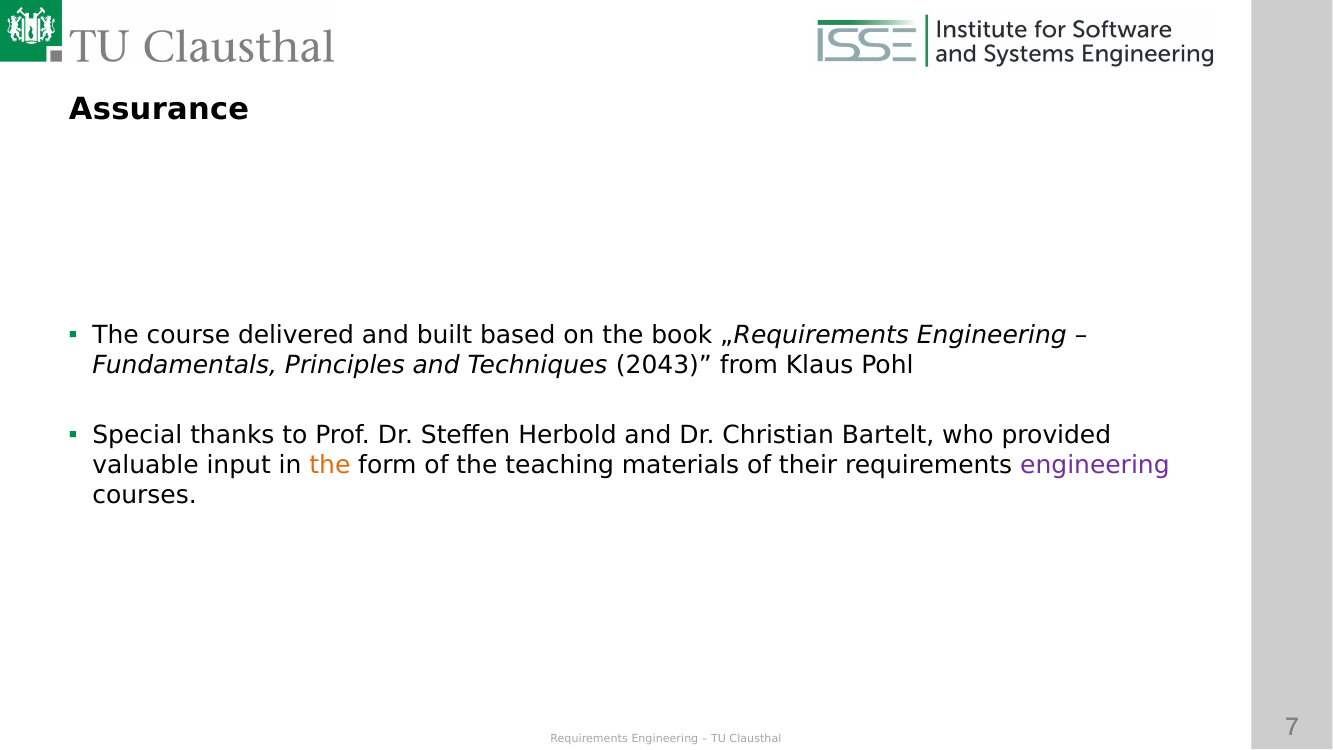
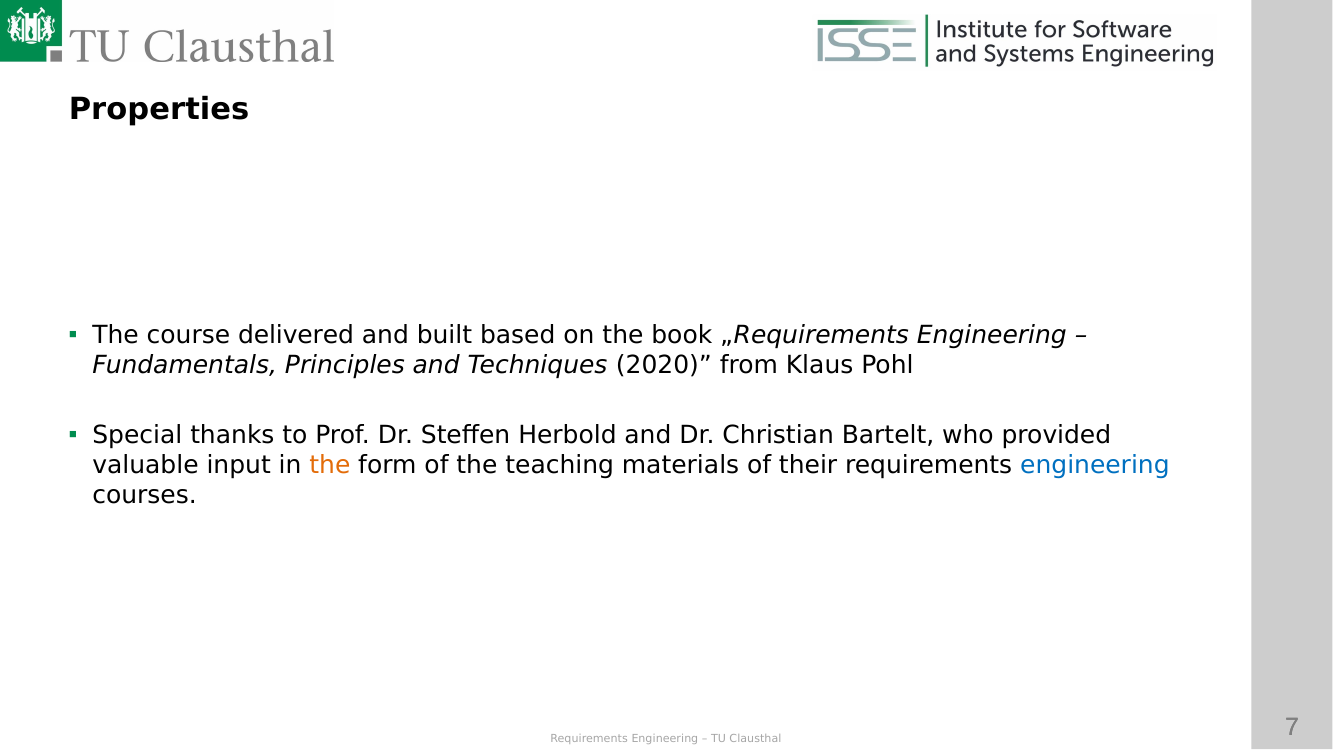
Assurance: Assurance -> Properties (159, 109)
2043: 2043 -> 2020 (664, 366)
engineering colour: purple -> blue (1095, 466)
